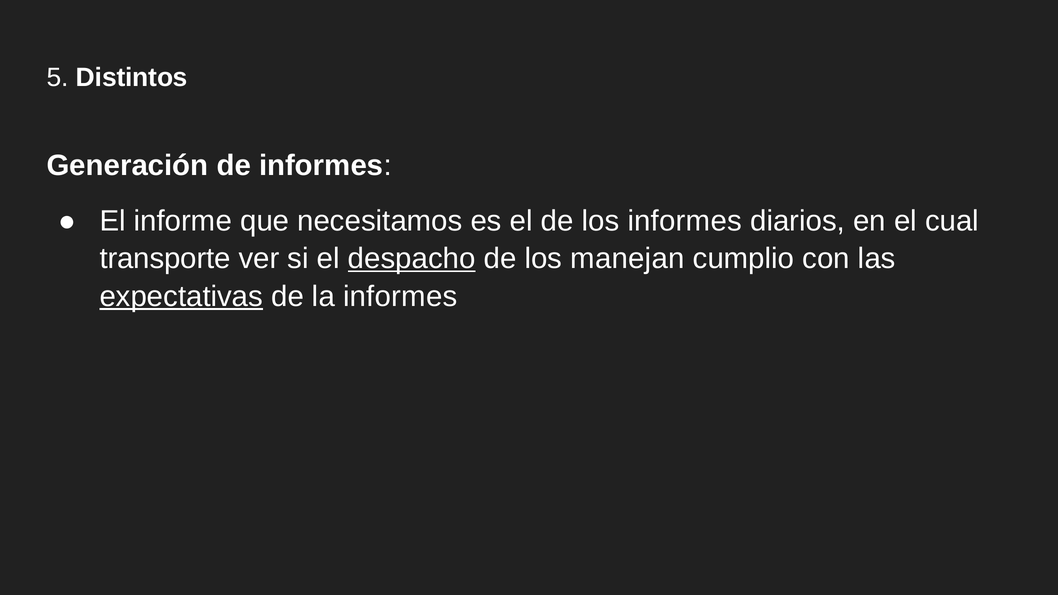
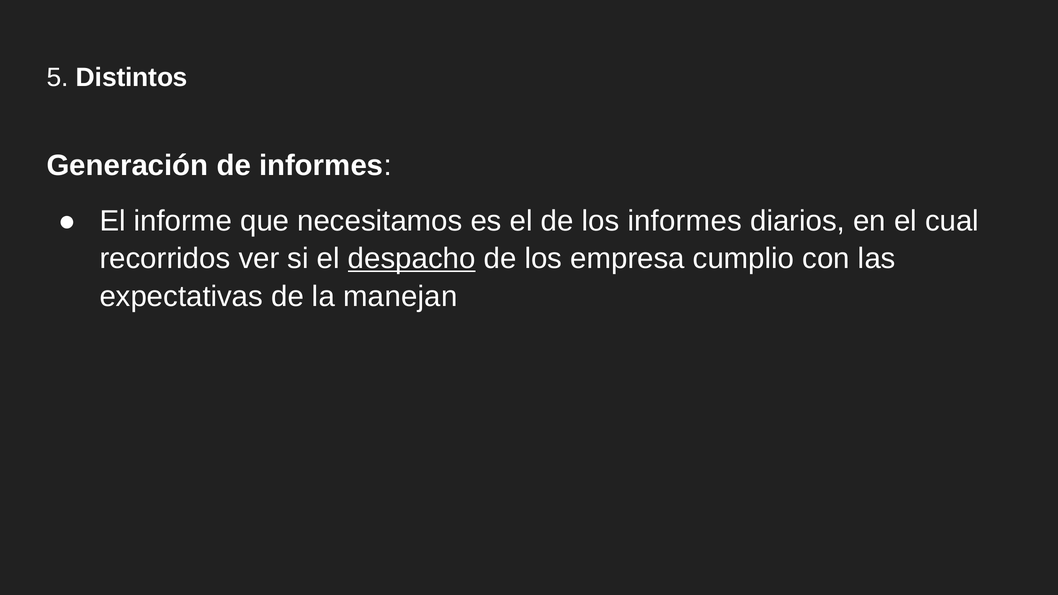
transporte: transporte -> recorridos (165, 259)
manejan: manejan -> empresa (628, 259)
expectativas underline: present -> none (181, 296)
la informes: informes -> manejan (400, 296)
